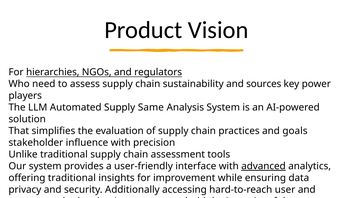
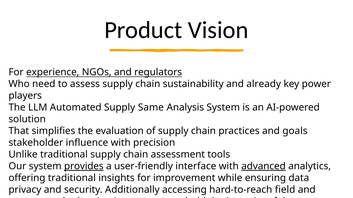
hierarchies: hierarchies -> experience (53, 72)
sources: sources -> already (264, 84)
provides underline: none -> present (84, 167)
user: user -> field (285, 190)
